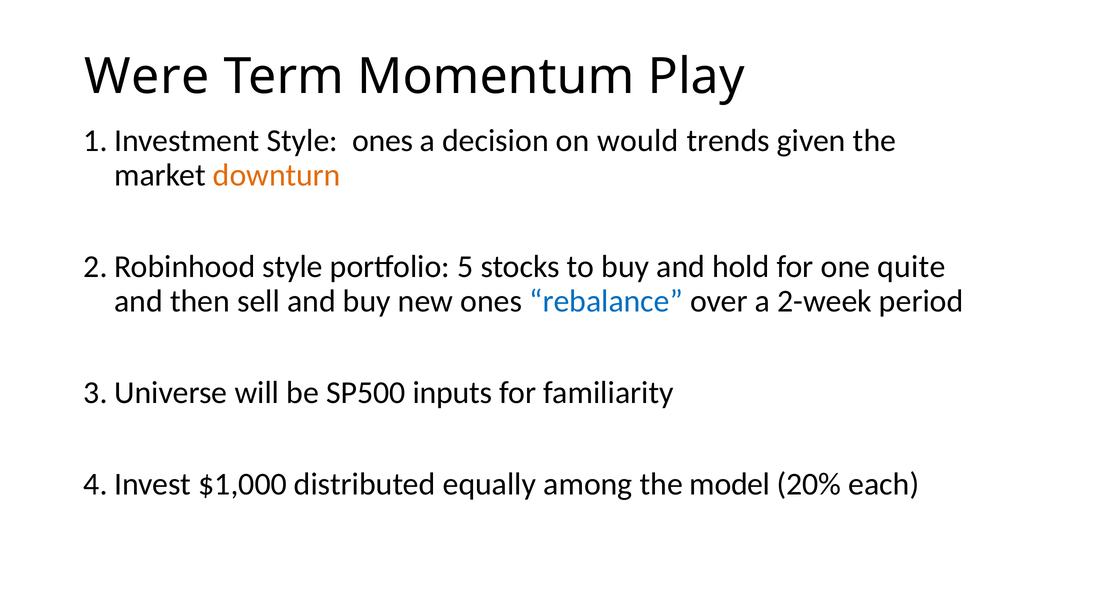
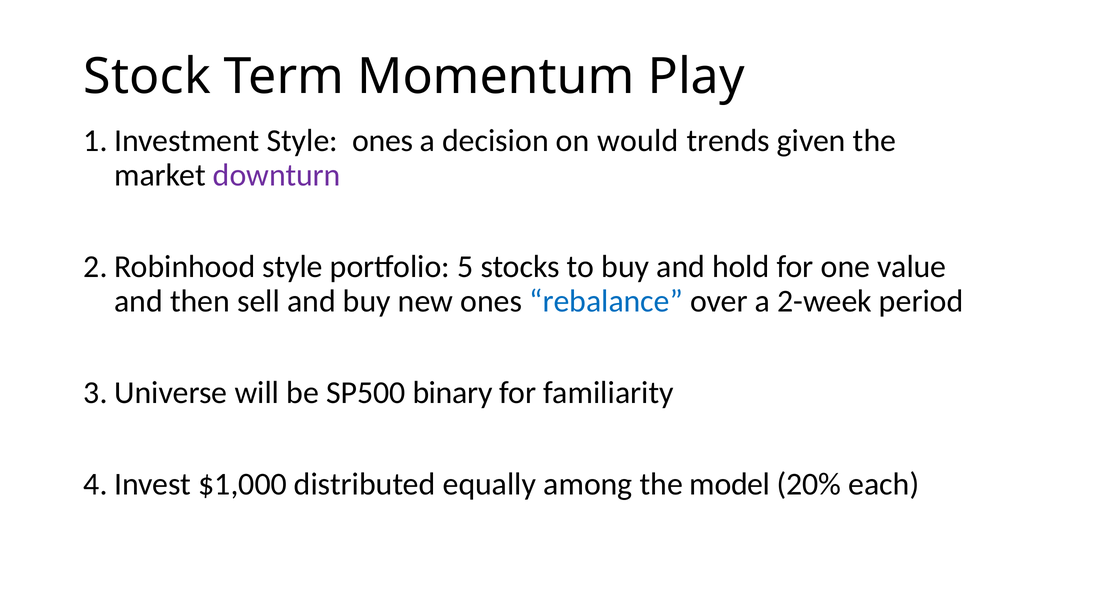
Were: Were -> Stock (147, 77)
downturn colour: orange -> purple (277, 175)
quite: quite -> value (912, 267)
inputs: inputs -> binary (453, 392)
